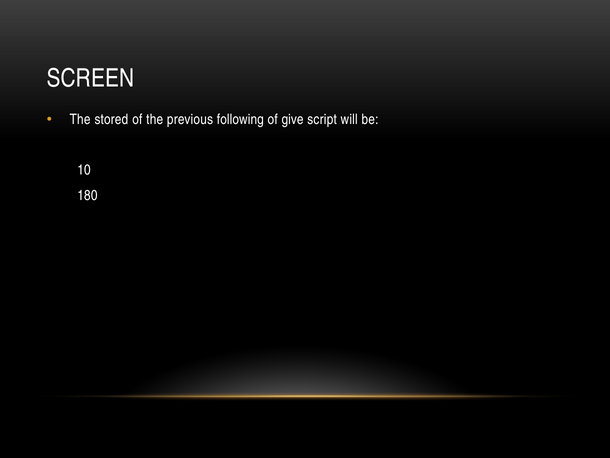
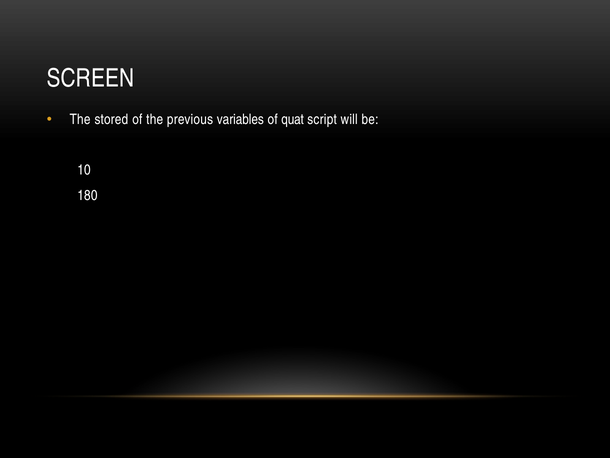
following: following -> variables (240, 119)
give: give -> quat (293, 119)
